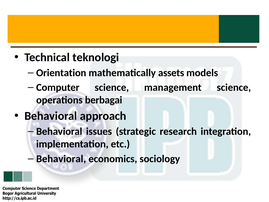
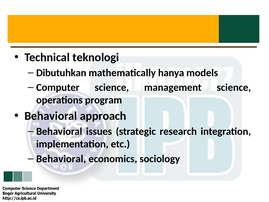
Orientation: Orientation -> Dibutuhkan (61, 73)
assets: assets -> hanya (171, 73)
berbagai: berbagai -> program (104, 100)
